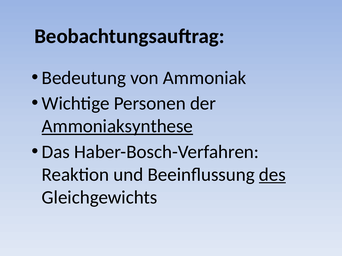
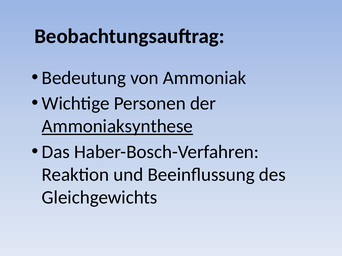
des underline: present -> none (272, 175)
